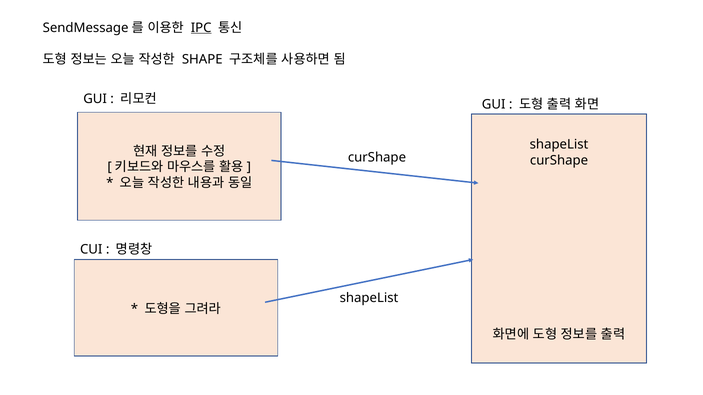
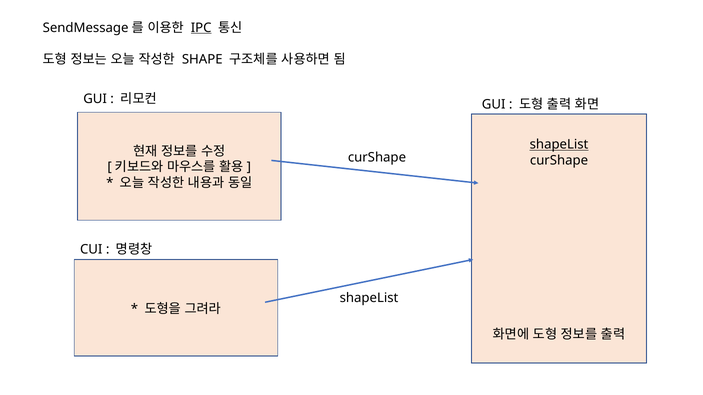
shapeList underline: none -> present (559, 145)
